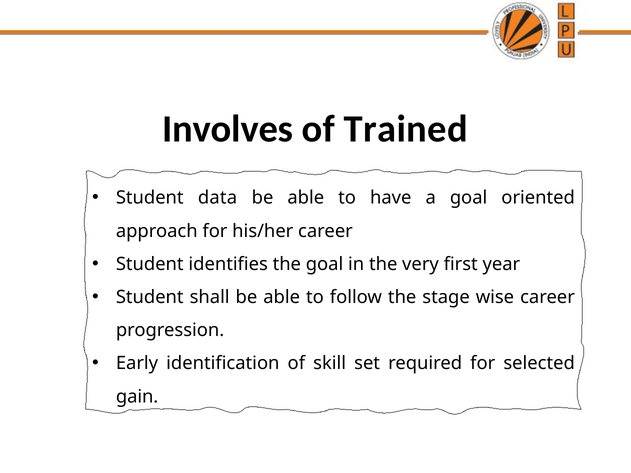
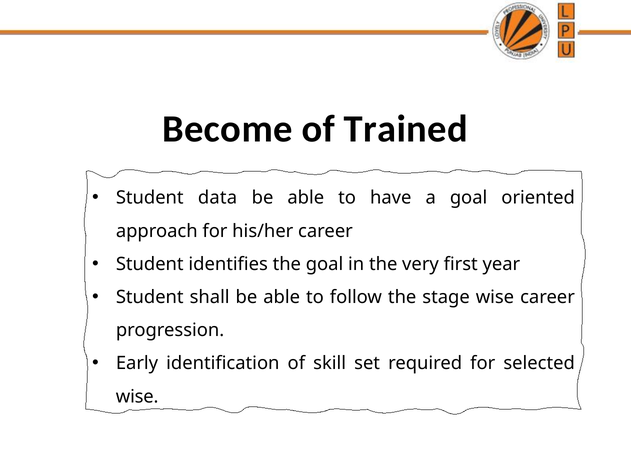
Involves: Involves -> Become (227, 129)
gain: gain -> wise (137, 397)
